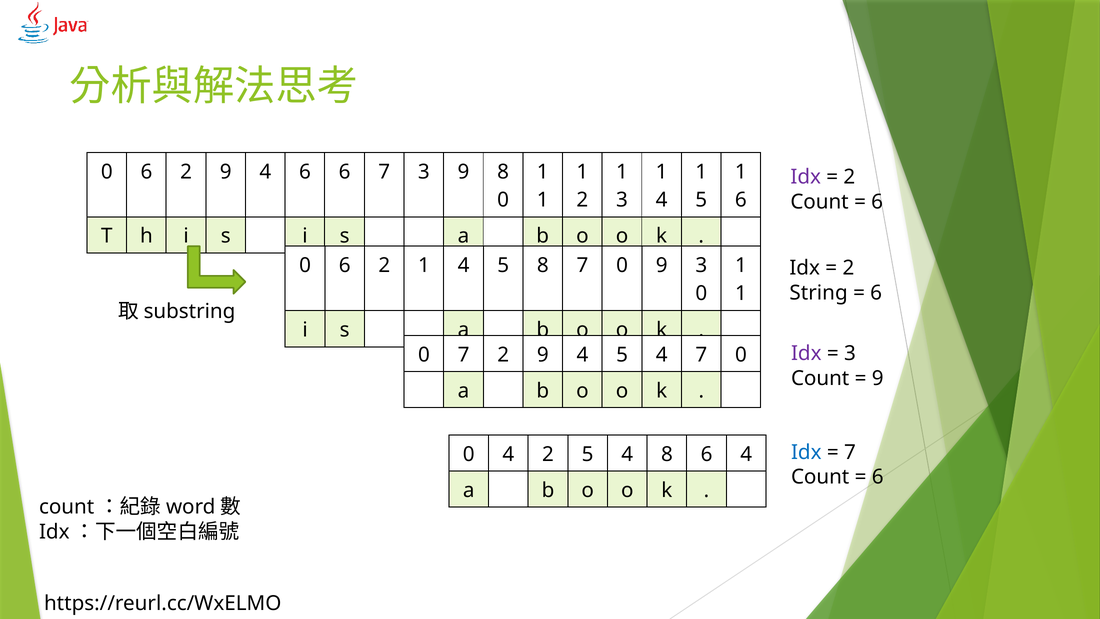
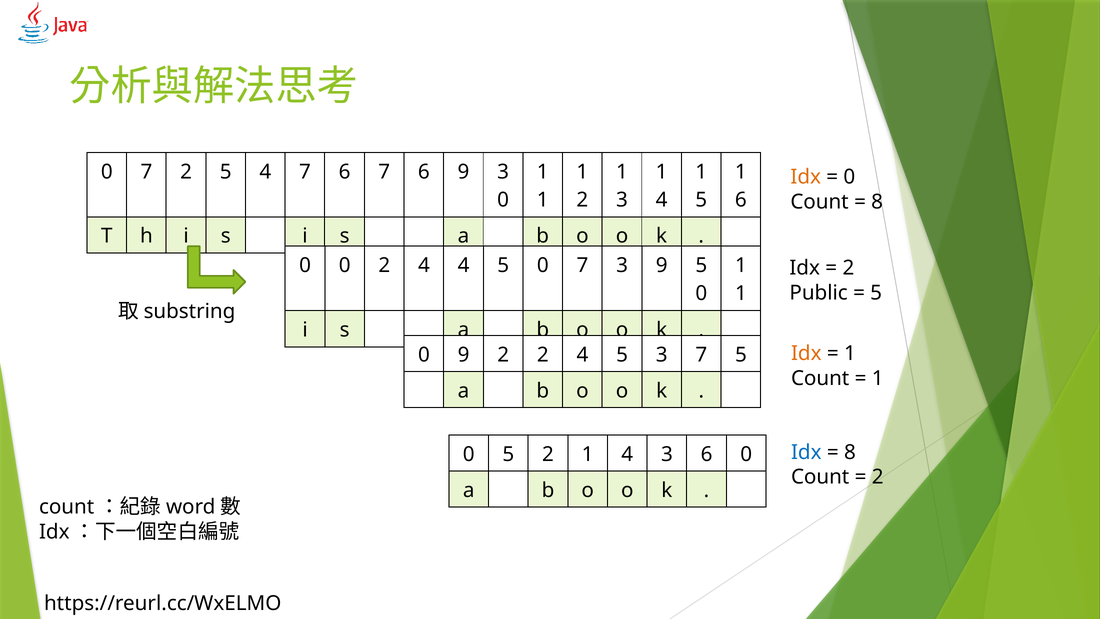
6: 6 -> 7 (146, 172)
9: 9 -> 5 (226, 172)
4 6: 6 -> 7 (305, 172)
6 7 3: 3 -> 6 (424, 172)
9 8: 8 -> 3 (503, 172)
Idx colour: purple -> orange (806, 177)
2: 2 -> 0 (849, 177)
6: 6 -> 8 (877, 202)
6: 6 -> 0 (345, 265)
1: 1 -> 4 (424, 265)
4 5 8: 8 -> 0 (543, 265)
0: 0 -> 3 (622, 265)
9 3: 3 -> 5 (701, 265)
String: String -> Public (819, 293)
6: 6 -> 5 (876, 293)
Idx colour: purple -> orange (806, 353)
3: 3 -> 1 (850, 353)
0 7: 7 -> 9 (464, 355)
9: 9 -> 2 (543, 355)
4 5 4: 4 -> 3 (662, 355)
0: 0 -> 5 (741, 355)
9: 9 -> 1 (878, 378)
7: 7 -> 8 (850, 452)
0 4: 4 -> 5 (508, 454)
5: 5 -> 1 (588, 454)
4 8: 8 -> 3 (667, 454)
6 4: 4 -> 0 (746, 454)
6: 6 -> 2 (878, 477)
